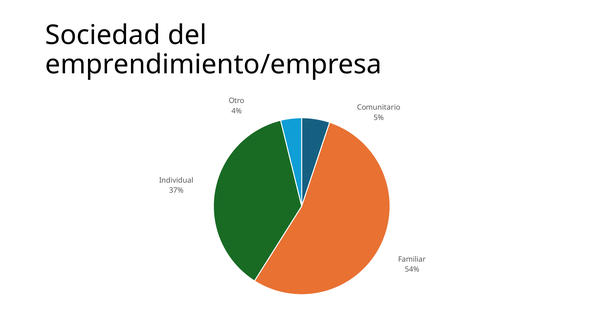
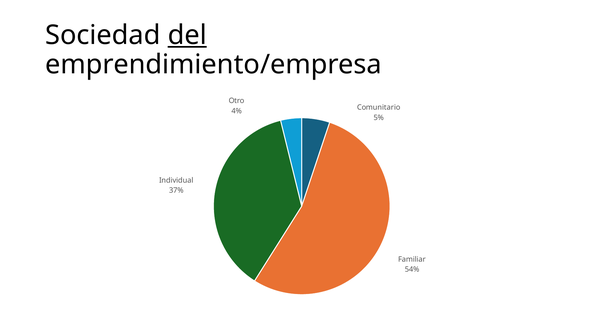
del underline: none -> present (187, 35)
